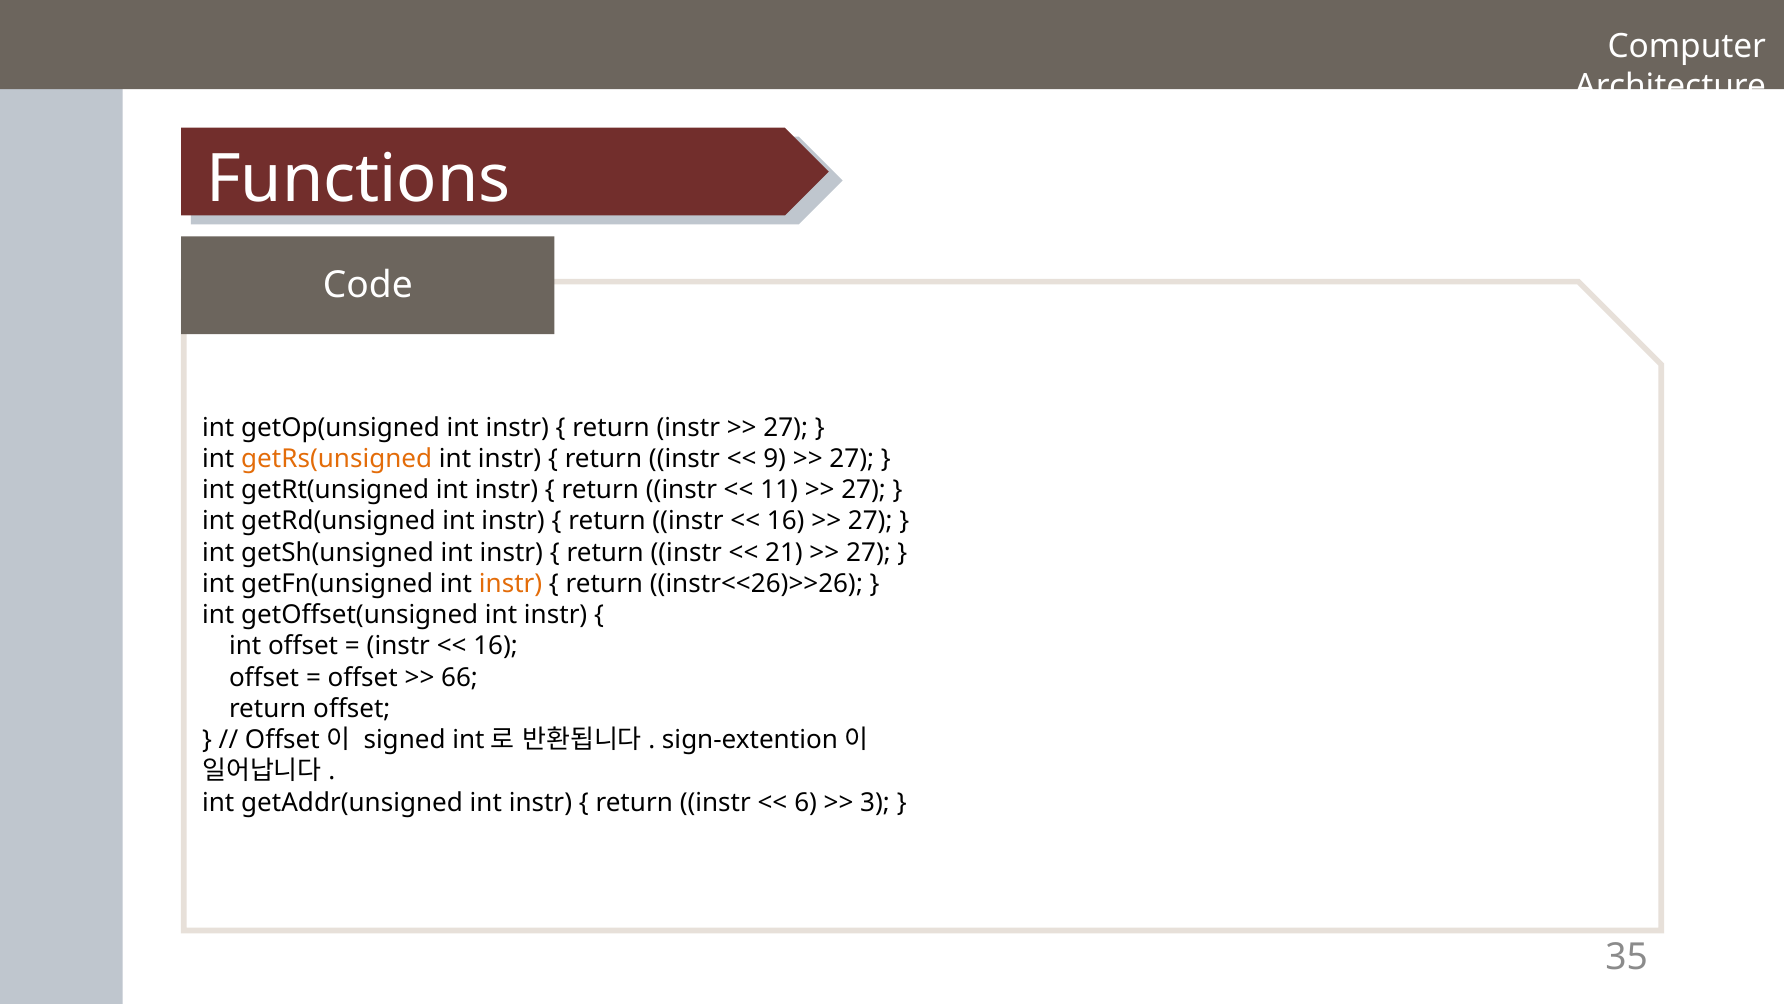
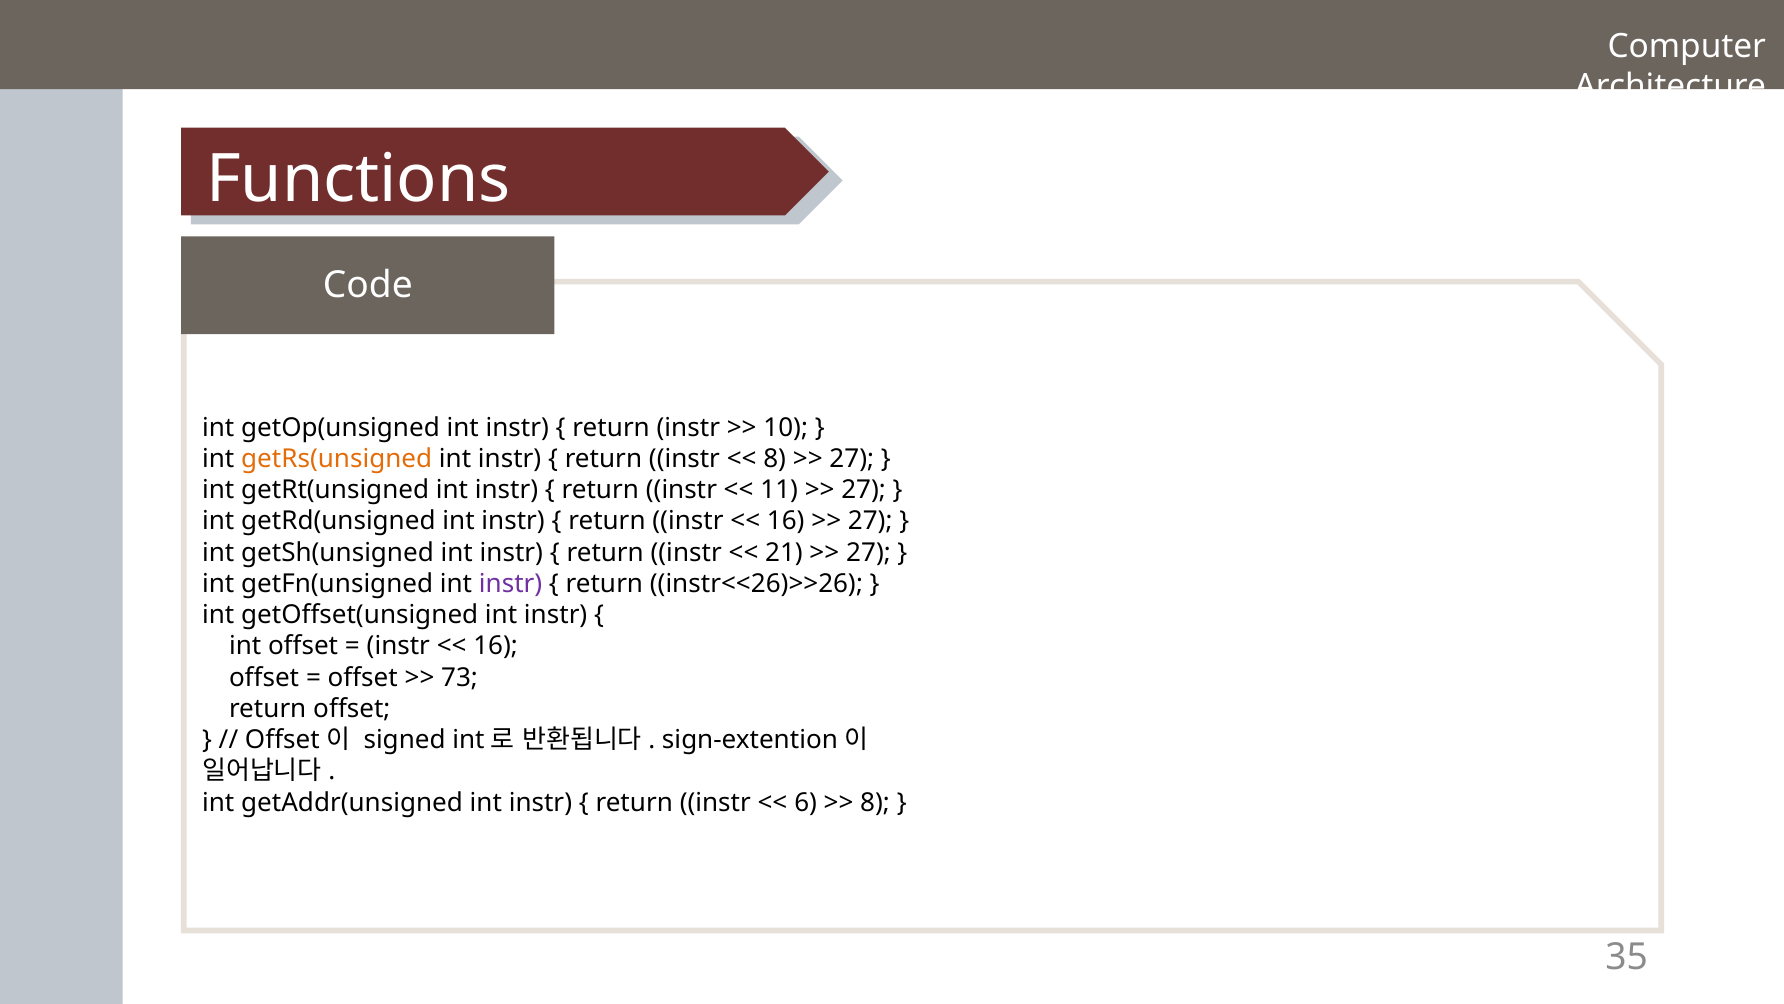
27: 27 -> 10 (786, 427)
9: 9 -> 8 (775, 459)
instr colour: orange -> purple (511, 584)
66: 66 -> 73 (460, 677)
3: 3 -> 8 (875, 802)
